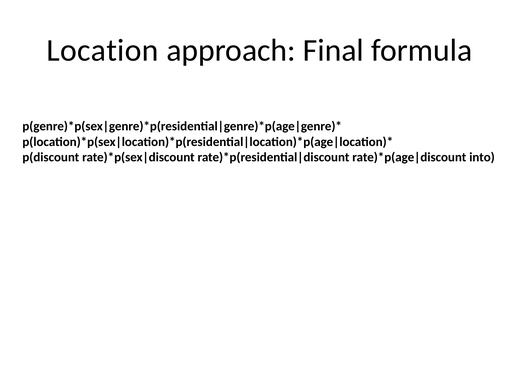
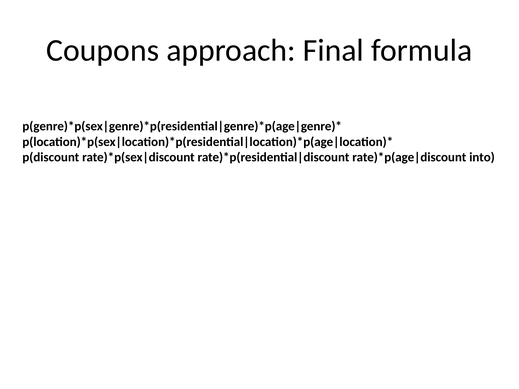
Location: Location -> Coupons (103, 50)
